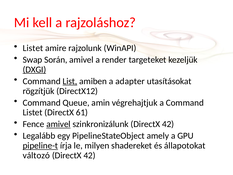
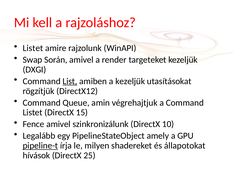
DXGI underline: present -> none (34, 69)
a adapter: adapter -> kezeljük (130, 81)
61: 61 -> 15 (82, 112)
amivel underline: present -> none (58, 124)
szinkronizálunk DirectX 42: 42 -> 10 (168, 124)
változó: változó -> hívások (36, 155)
42: 42 -> 25 (90, 155)
